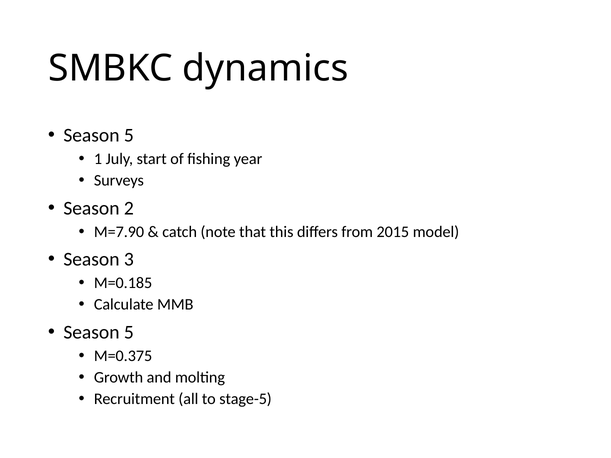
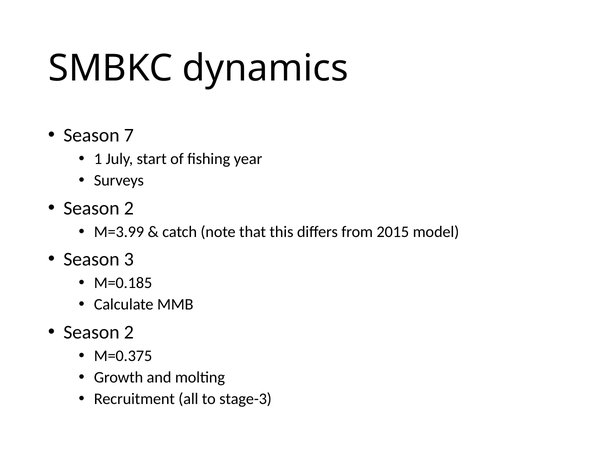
5: 5 -> 7 (129, 135)
M=7.90: M=7.90 -> M=3.99 (119, 232)
5: 5 -> 2 (129, 332)
stage-5: stage-5 -> stage-3 (246, 399)
